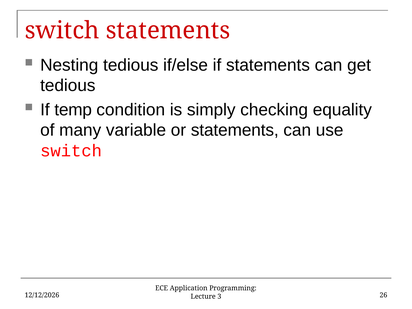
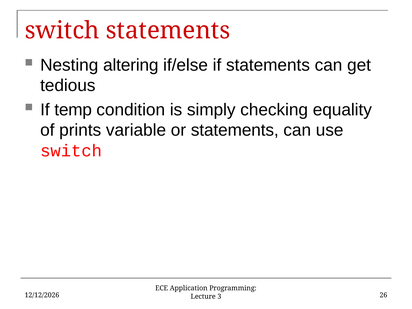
Nesting tedious: tedious -> altering (131, 65)
many: many -> prints (80, 130)
